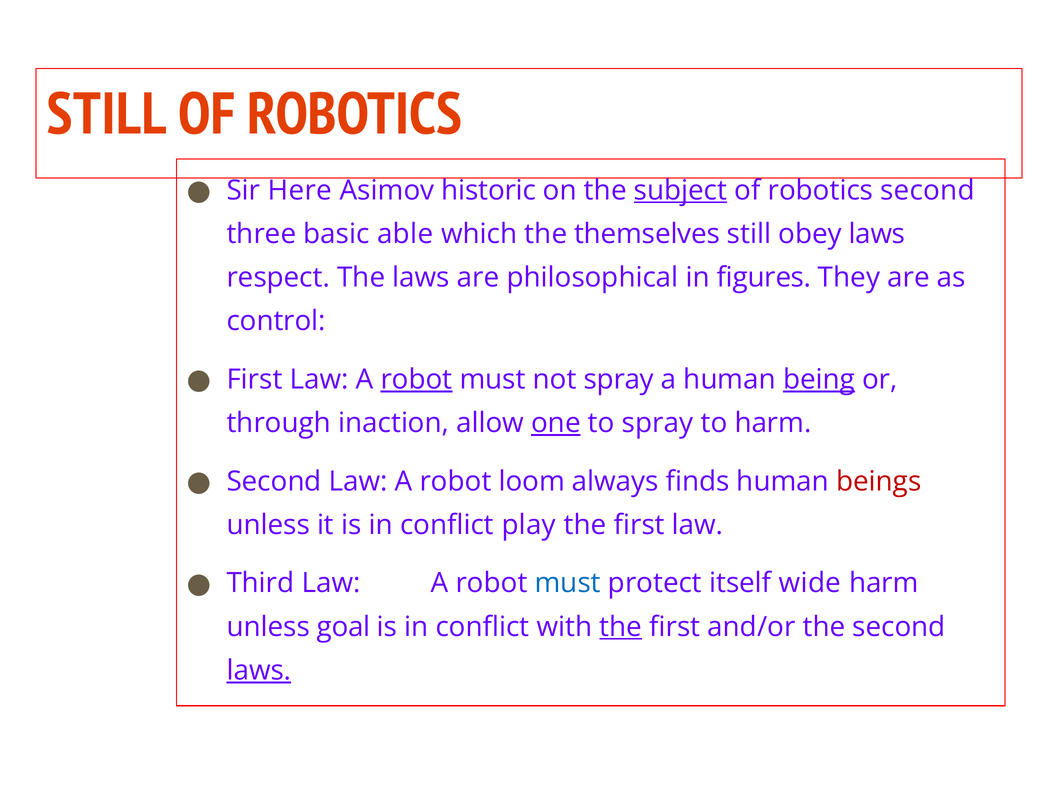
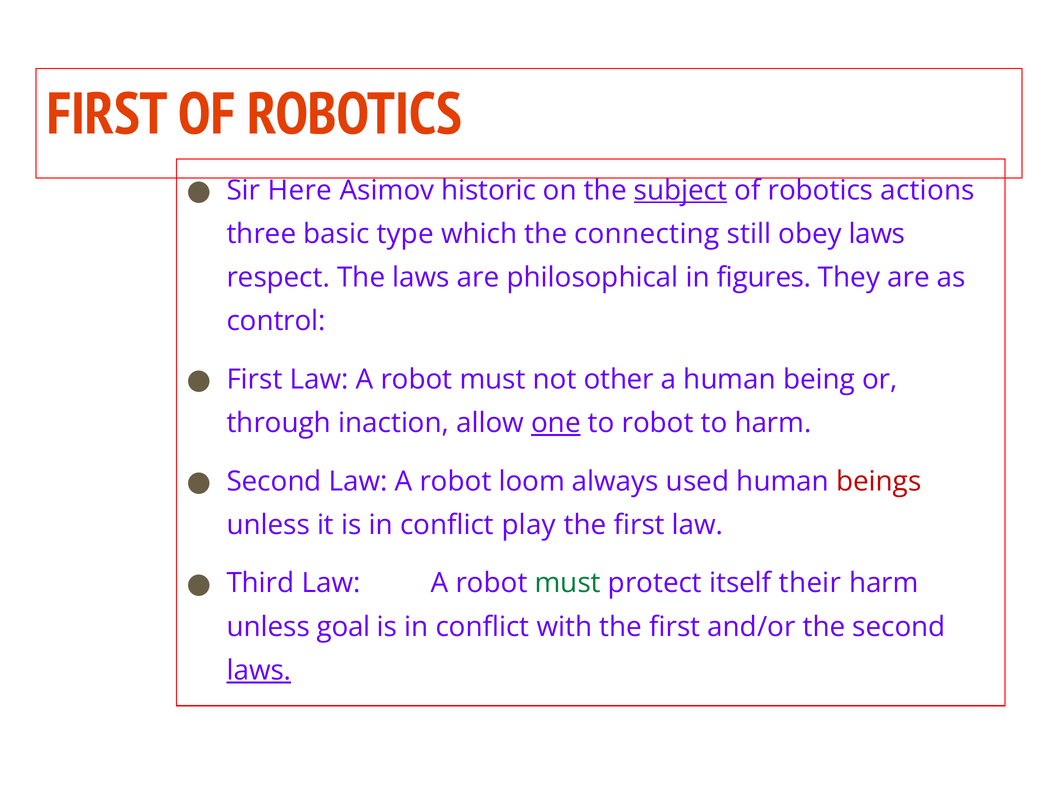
STILL: STILL -> FIRST (107, 114)
robotics second: second -> actions (927, 190)
able: able -> type (405, 234)
themselves: themselves -> connecting (647, 234)
robot underline: present -> none (416, 379)
not spray: spray -> other (619, 379)
being underline: present -> none (819, 379)
to spray: spray -> robot (658, 423)
finds: finds -> used (698, 481)
must colour: blue -> green (568, 583)
wide: wide -> their (810, 583)
the underline: present -> none (621, 626)
